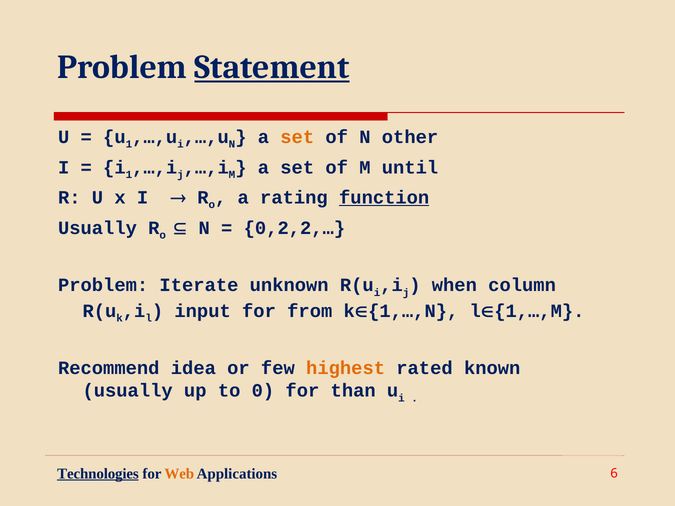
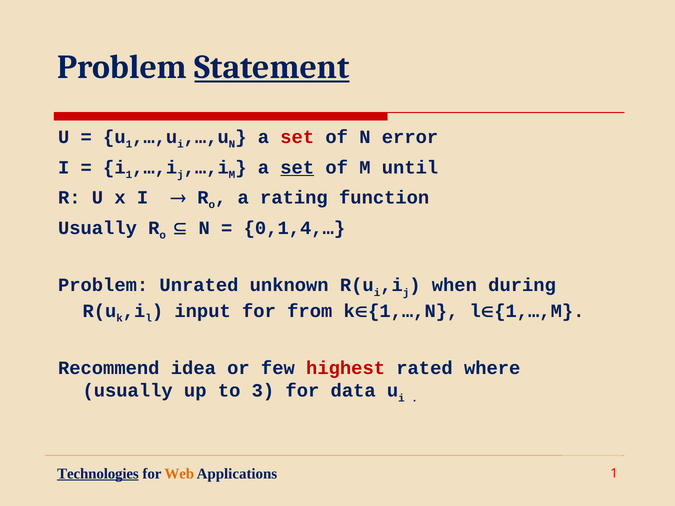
set colour: orange -> red (297, 137)
other: other -> error (410, 137)
set underline: none -> present (297, 167)
function underline: present -> none (384, 198)
0,2,2,…: 0,2,2,… -> 0,1,4,… (294, 228)
Iterate: Iterate -> Unrated (199, 285)
column: column -> during (522, 285)
highest colour: orange -> red (346, 368)
known: known -> where (492, 368)
0: 0 -> 3 (263, 391)
than: than -> data (353, 391)
Applications 6: 6 -> 1 (614, 473)
